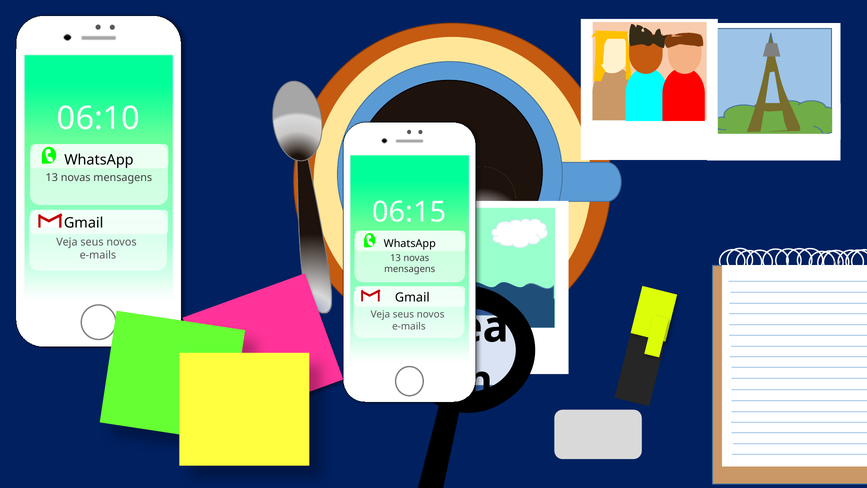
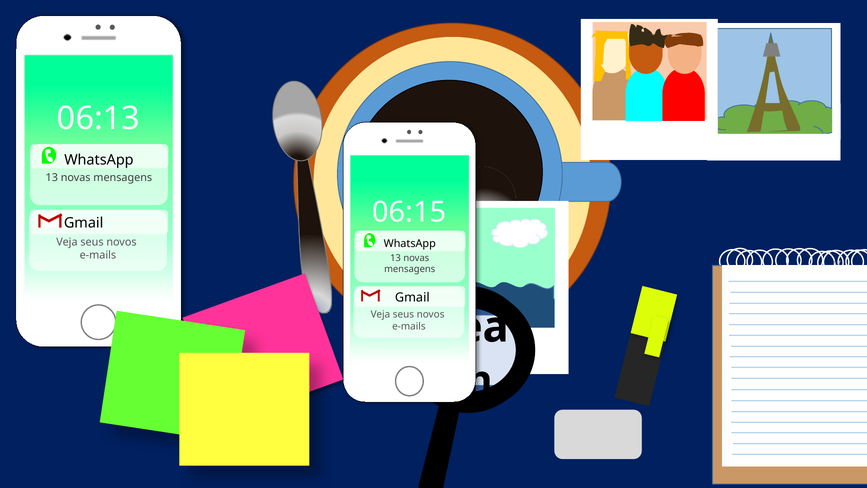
06:10: 06:10 -> 06:13 (98, 118)
